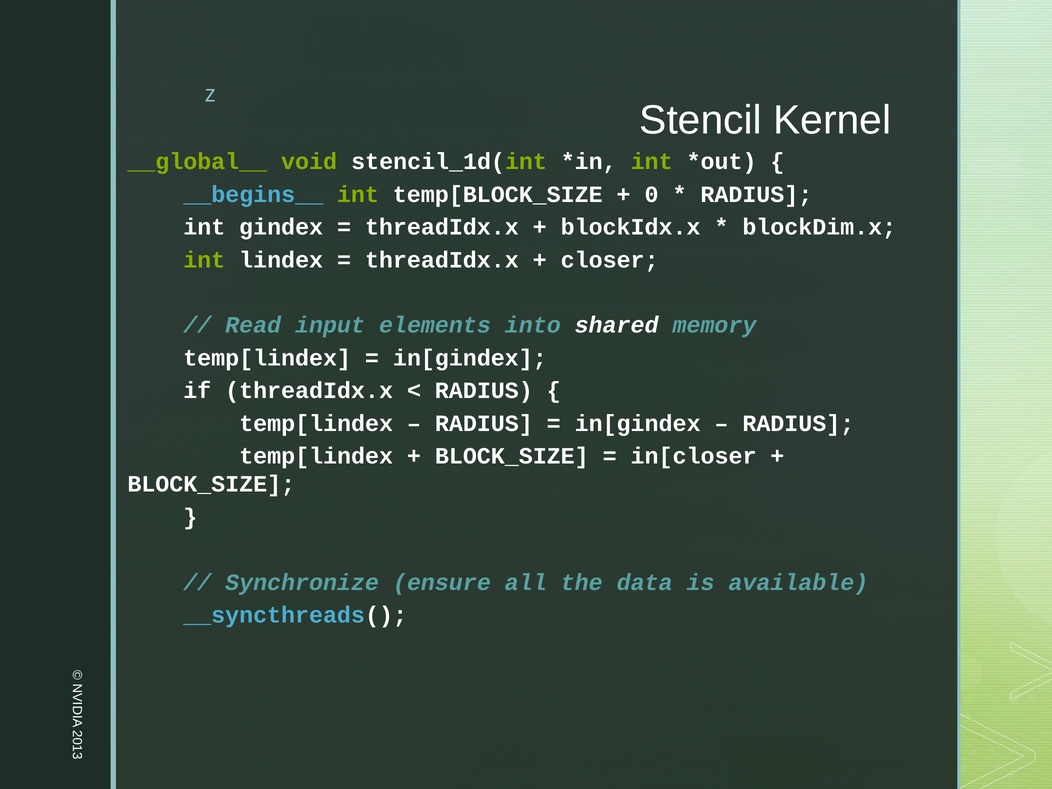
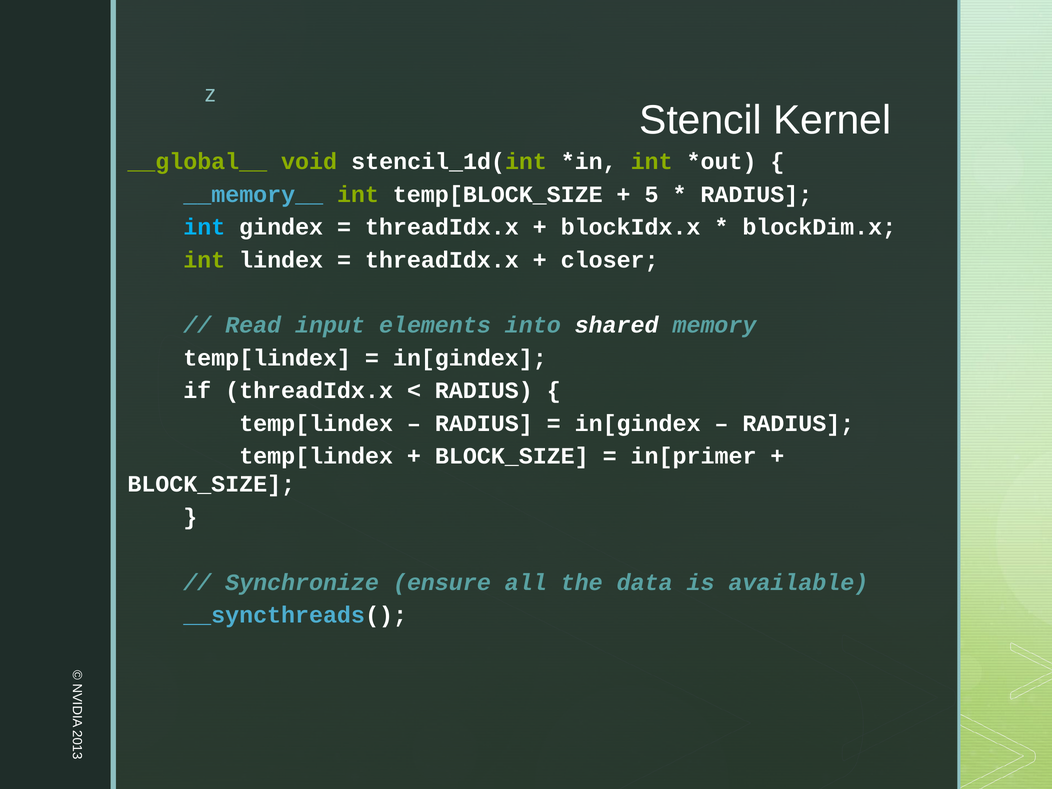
__begins__: __begins__ -> __memory__ (253, 194)
0: 0 -> 5 (652, 194)
int colour: white -> light blue (204, 227)
in[closer: in[closer -> in[primer (694, 456)
